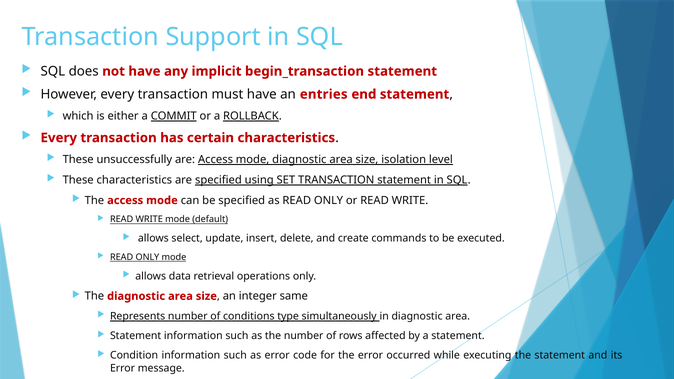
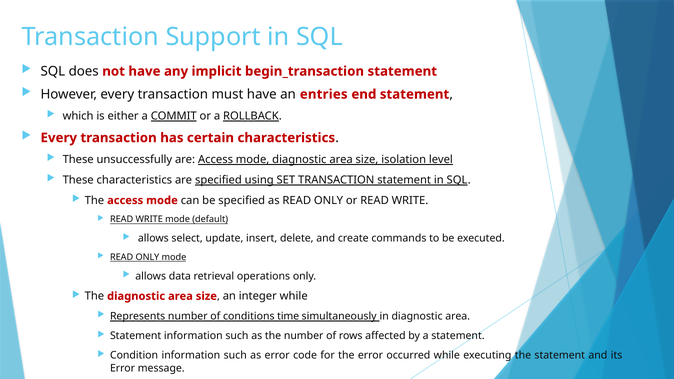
integer same: same -> while (294, 296)
type: type -> time (288, 316)
